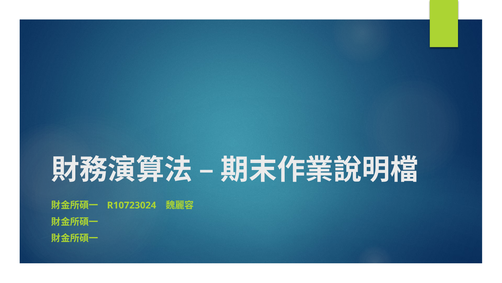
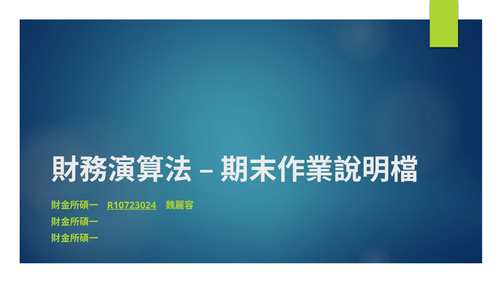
R10723024 underline: none -> present (132, 205)
